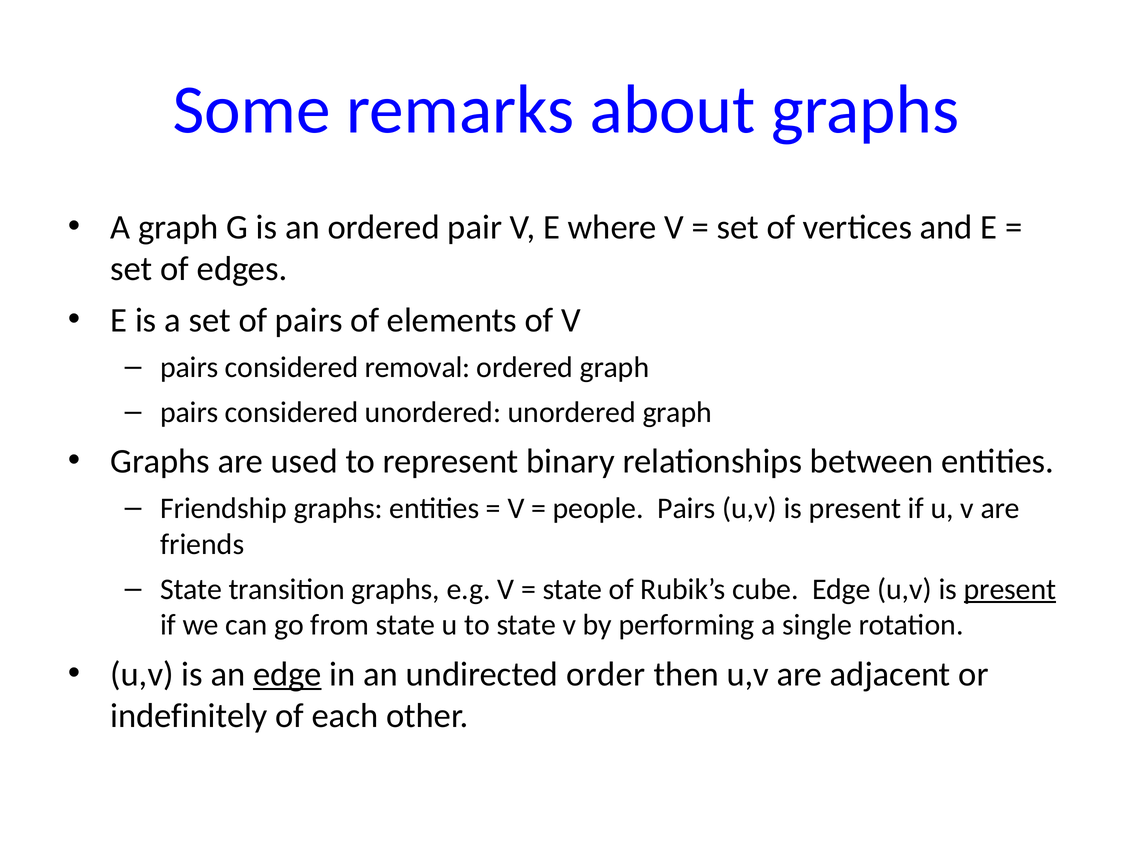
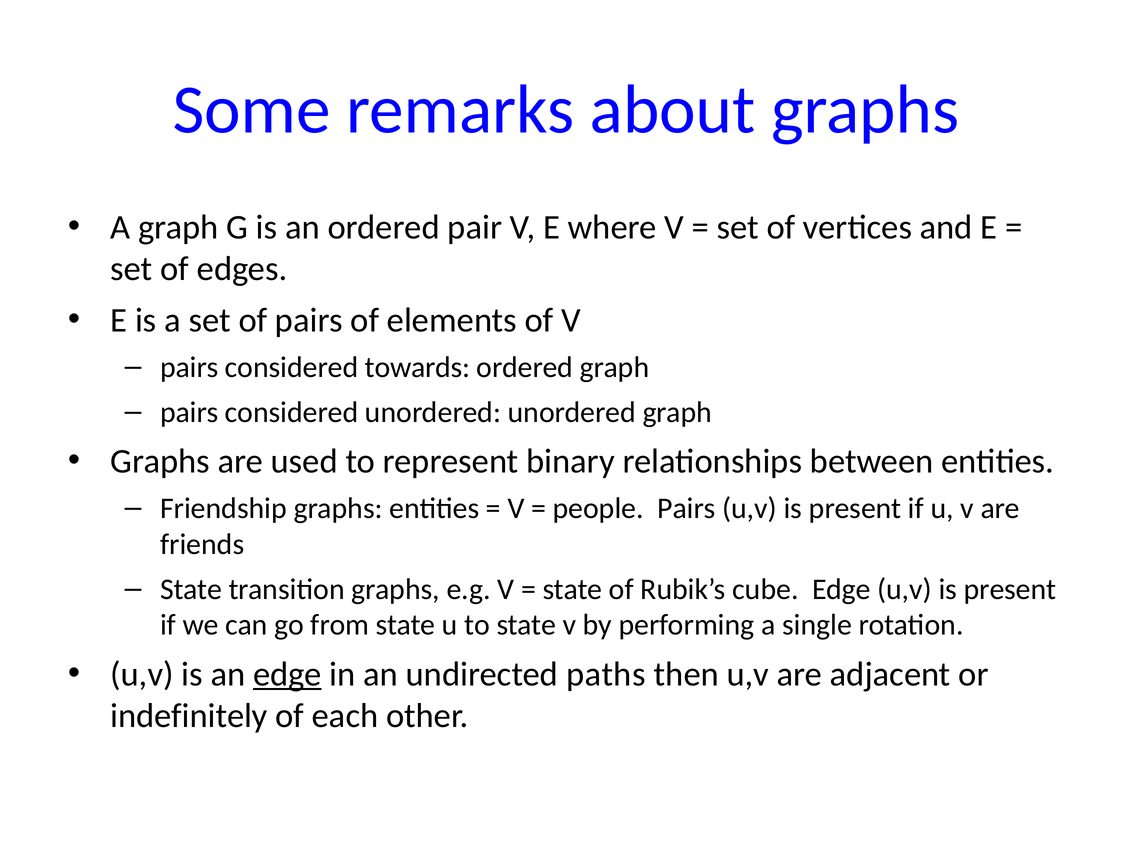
removal: removal -> towards (417, 367)
present underline: present -> none (1010, 589)
order: order -> paths (606, 674)
